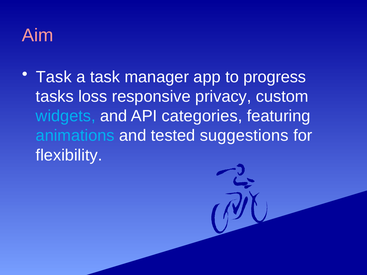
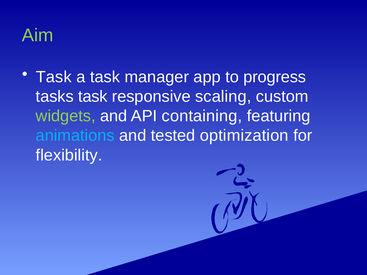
Aim colour: pink -> light green (38, 35)
tasks loss: loss -> task (93, 97)
privacy: privacy -> scaling (223, 97)
widgets colour: light blue -> light green (66, 116)
categories: categories -> containing (202, 116)
suggestions: suggestions -> optimization (244, 136)
